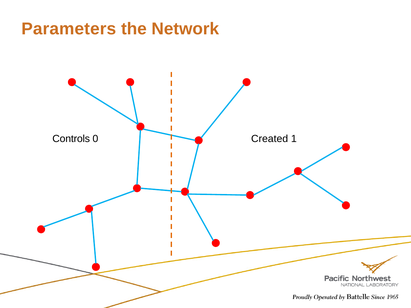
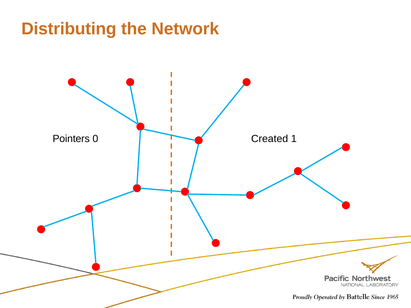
Parameters: Parameters -> Distributing (69, 29)
Controls: Controls -> Pointers (71, 139)
